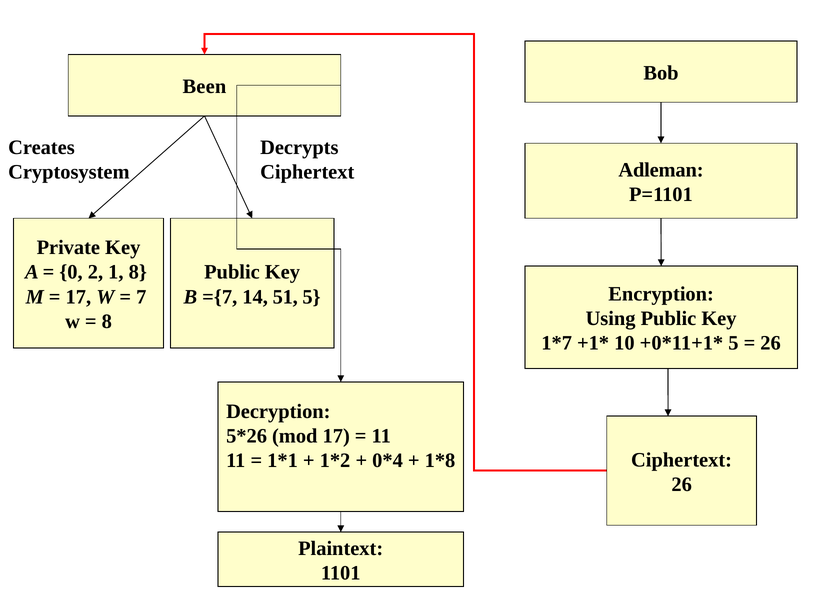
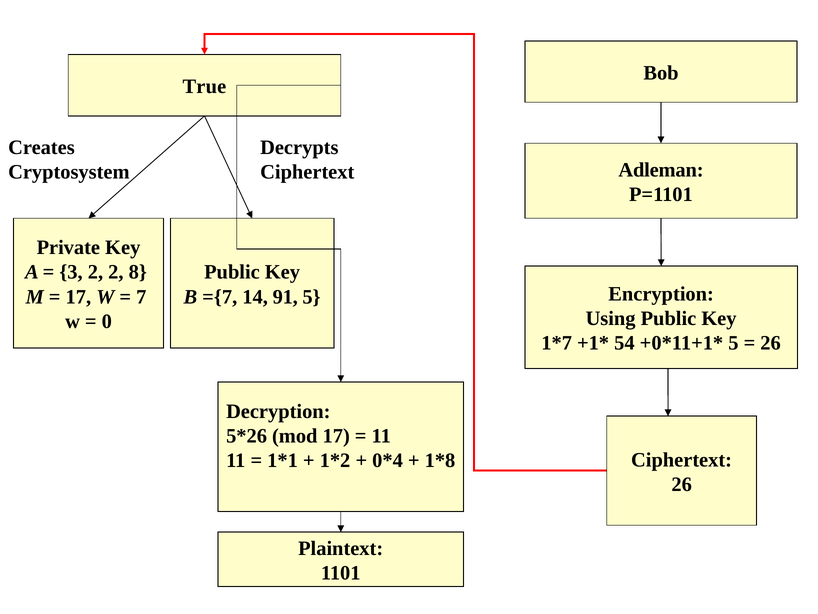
Been: Been -> True (204, 87)
0: 0 -> 3 (71, 272)
2 1: 1 -> 2 (116, 272)
51: 51 -> 91 (285, 297)
8: 8 -> 0 (107, 321)
10: 10 -> 54 (624, 343)
